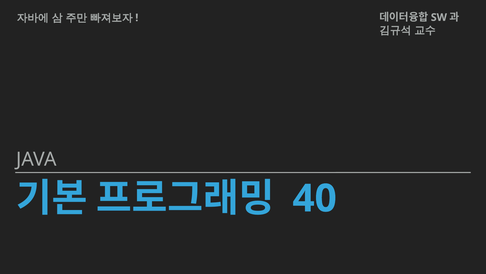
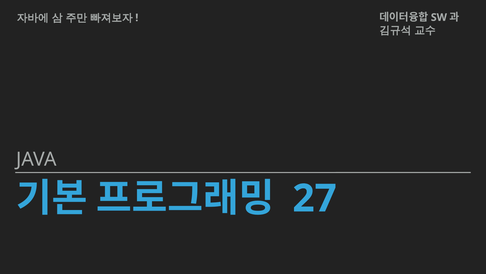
40: 40 -> 27 (315, 198)
